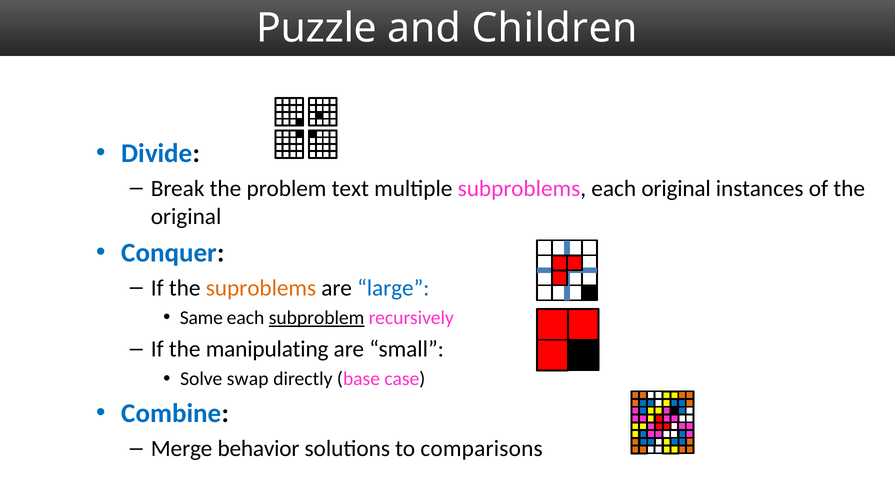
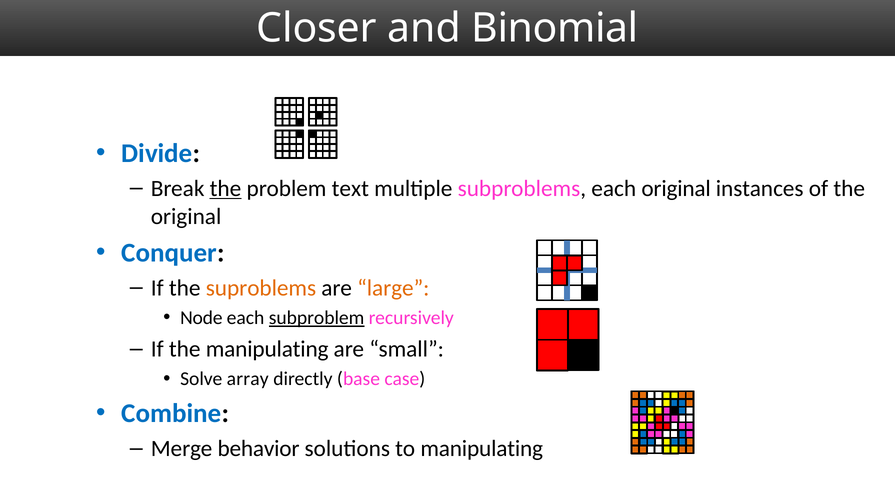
Puzzle: Puzzle -> Closer (317, 28)
Children: Children -> Binomial (555, 28)
the underline: none -> present (225, 189)
large colour: blue -> orange (393, 288)
Same: Same -> Node (201, 318)
swap: swap -> array (248, 379)
to comparisons: comparisons -> manipulating (482, 449)
